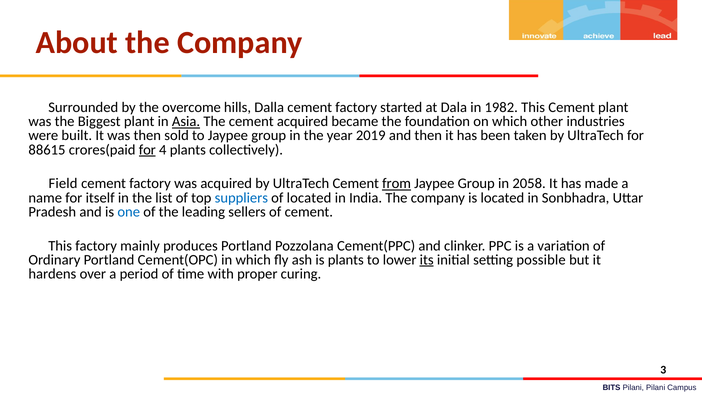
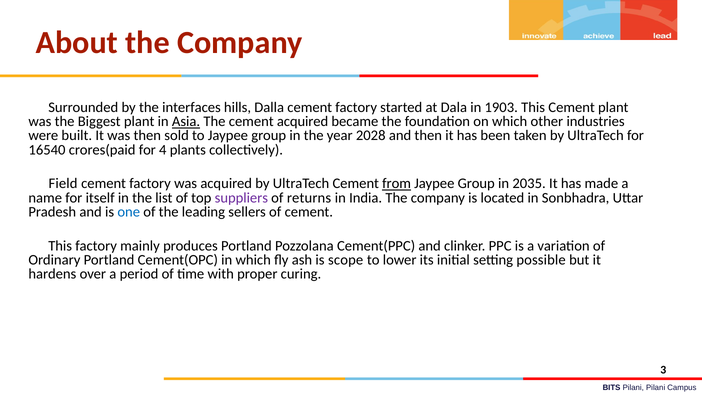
overcome: overcome -> interfaces (191, 108)
1982: 1982 -> 1903 (501, 108)
2019: 2019 -> 2028 (371, 136)
88615: 88615 -> 16540 (47, 150)
for underline: present -> none (147, 150)
2058: 2058 -> 2035 (529, 184)
suppliers colour: blue -> purple (241, 198)
of located: located -> returns (309, 198)
is plants: plants -> scope (346, 260)
its underline: present -> none (427, 260)
